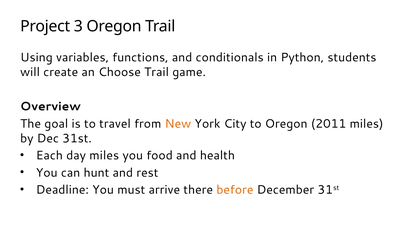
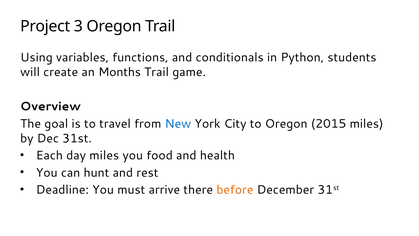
Choose: Choose -> Months (120, 72)
New colour: orange -> blue (178, 124)
2011: 2011 -> 2015 (329, 124)
